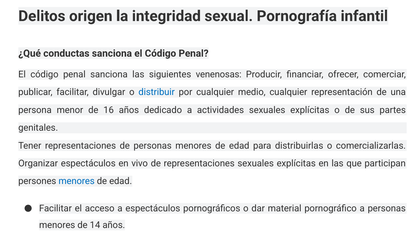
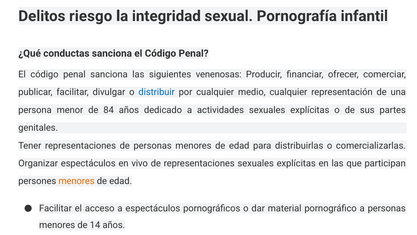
origen: origen -> riesgo (91, 16)
16: 16 -> 84 (109, 110)
menores colour: blue -> orange (77, 181)
